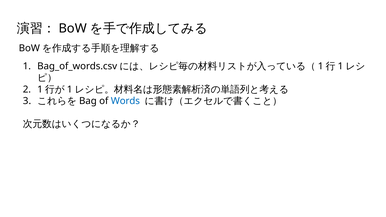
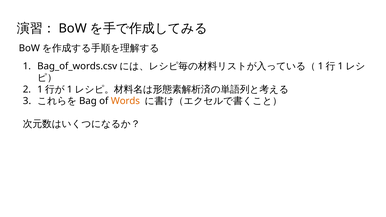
Words colour: blue -> orange (125, 101)
